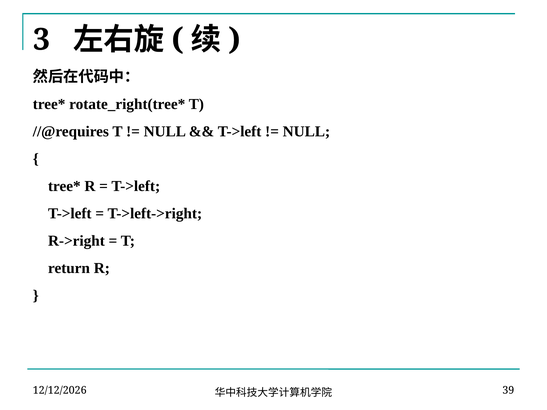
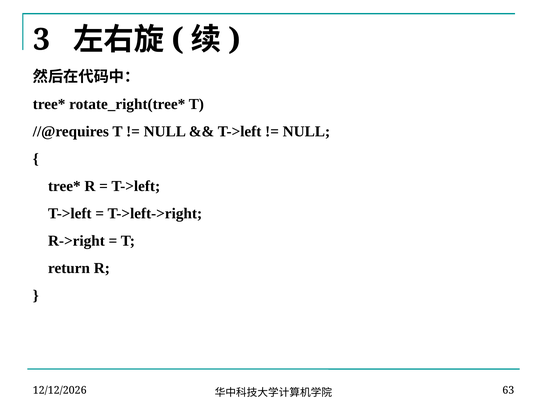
39: 39 -> 63 (508, 391)
